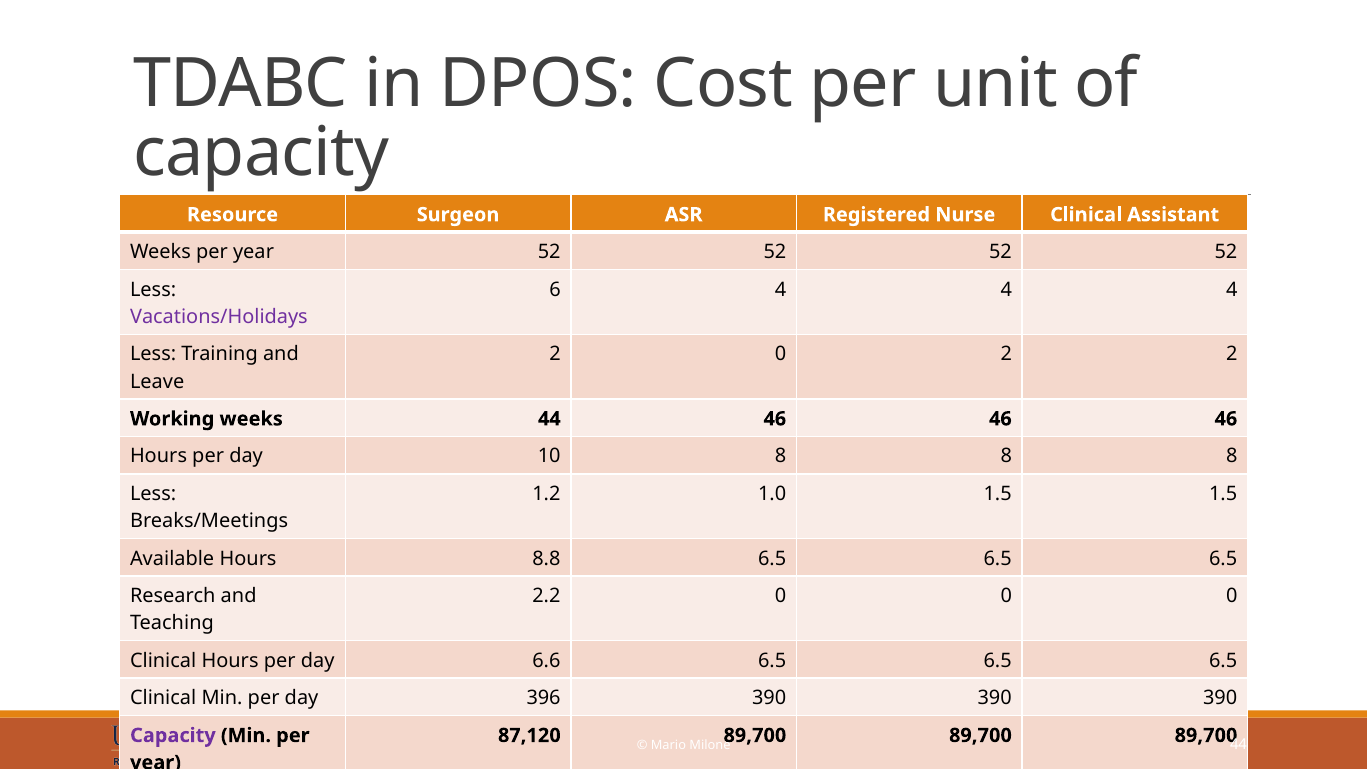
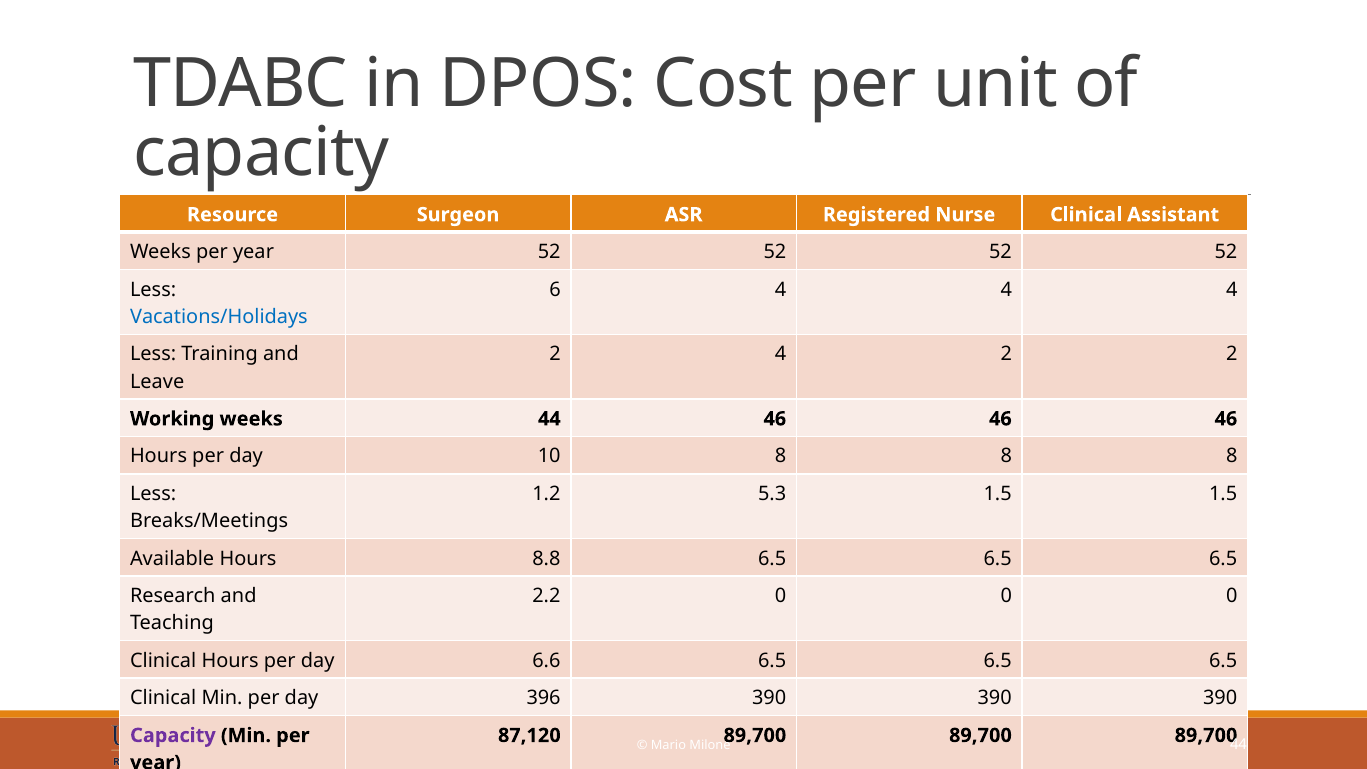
Vacations/Holidays colour: purple -> blue (219, 317)
2 0: 0 -> 4 (781, 354)
1.0: 1.0 -> 5.3 (772, 494)
